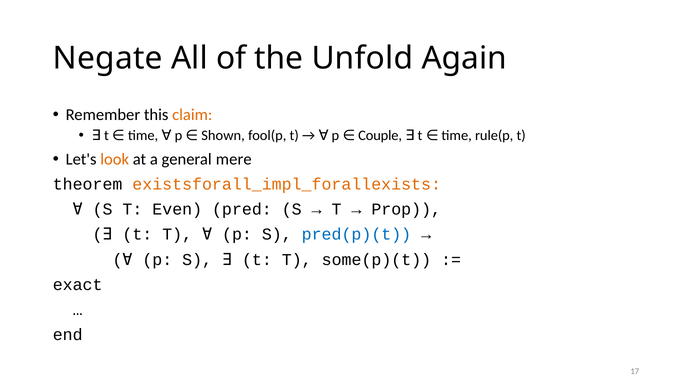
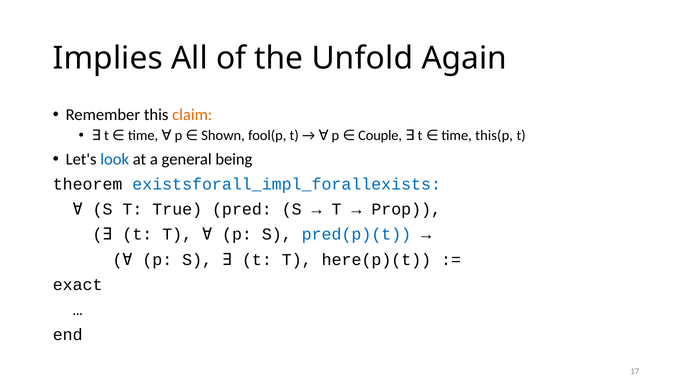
Negate: Negate -> Implies (108, 58)
rule(p: rule(p -> this(p (494, 135)
look colour: orange -> blue (115, 159)
mere: mere -> being (234, 159)
existsforall_impl_forallexists colour: orange -> blue (287, 184)
Even: Even -> True (177, 210)
some(p)(t: some(p)(t -> here(p)(t (376, 260)
